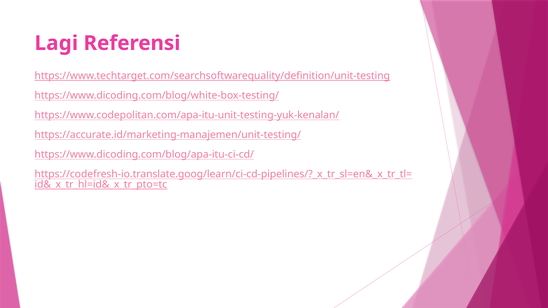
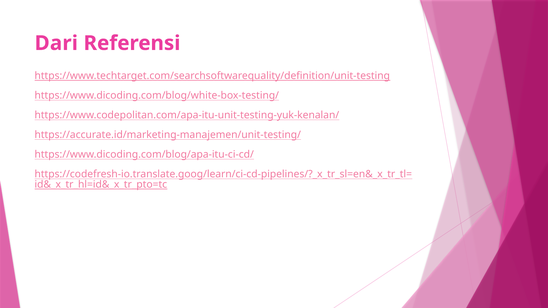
Lagi: Lagi -> Dari (56, 43)
